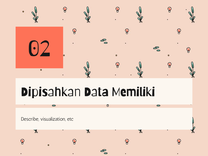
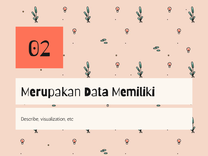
Dipisahkan: Dipisahkan -> Merupakan (51, 92)
